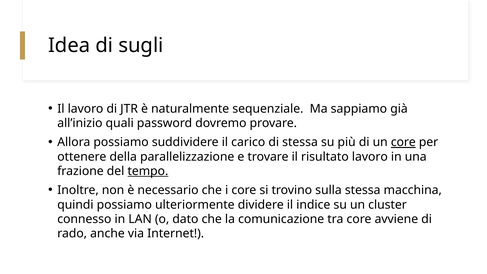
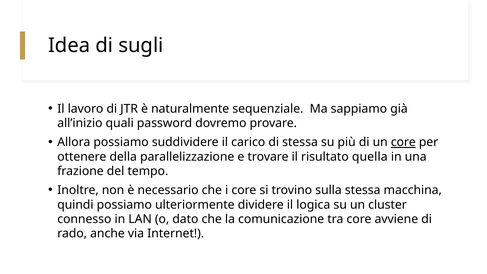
risultato lavoro: lavoro -> quella (370, 157)
tempo underline: present -> none (148, 171)
indice: indice -> logica (313, 205)
